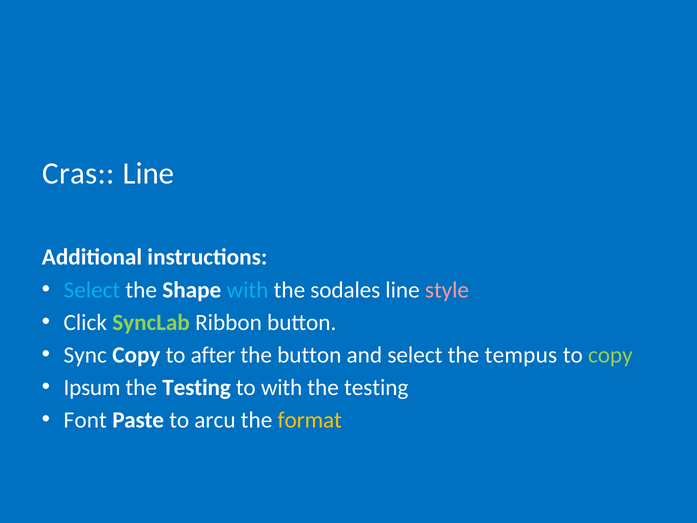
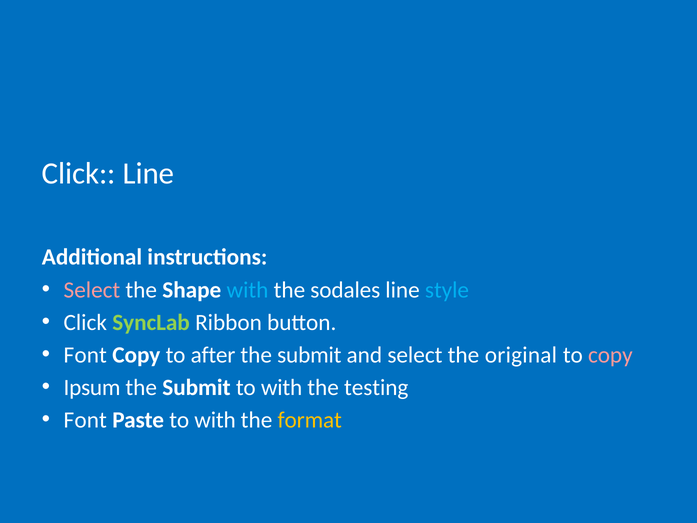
Cras: Cras -> Click (79, 173)
Select colour: light blue -> pink (92, 290)
style colour: pink -> light blue (447, 290)
Sync: Sync -> Font (85, 355)
button: button -> submit (309, 355)
tempus: tempus -> original (521, 355)
copy colour: light green -> pink (610, 355)
Testing: Testing -> Submit (196, 387)
Paste to arcu: arcu -> with (215, 420)
